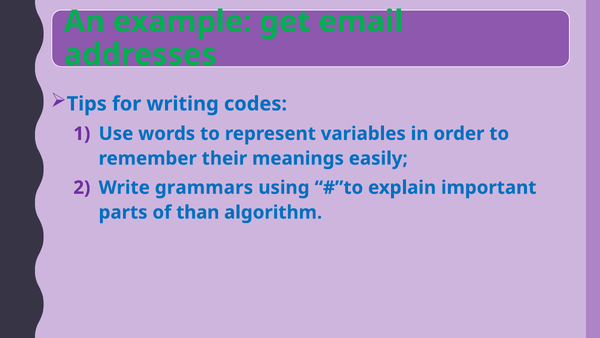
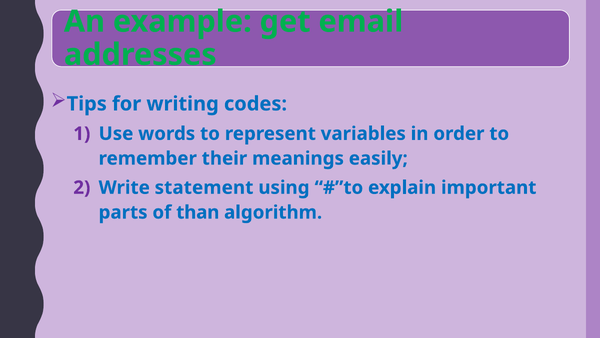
grammars: grammars -> statement (204, 187)
